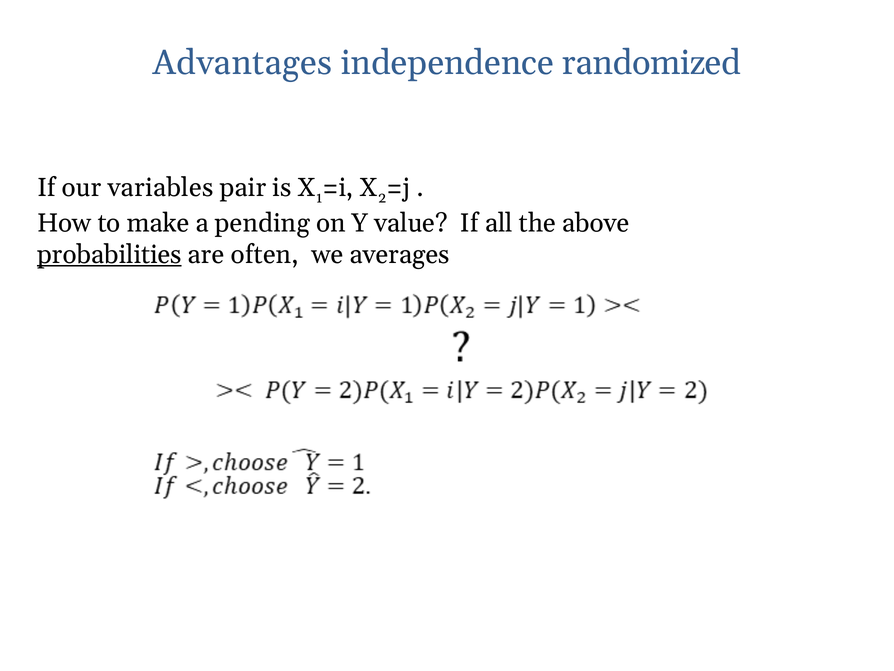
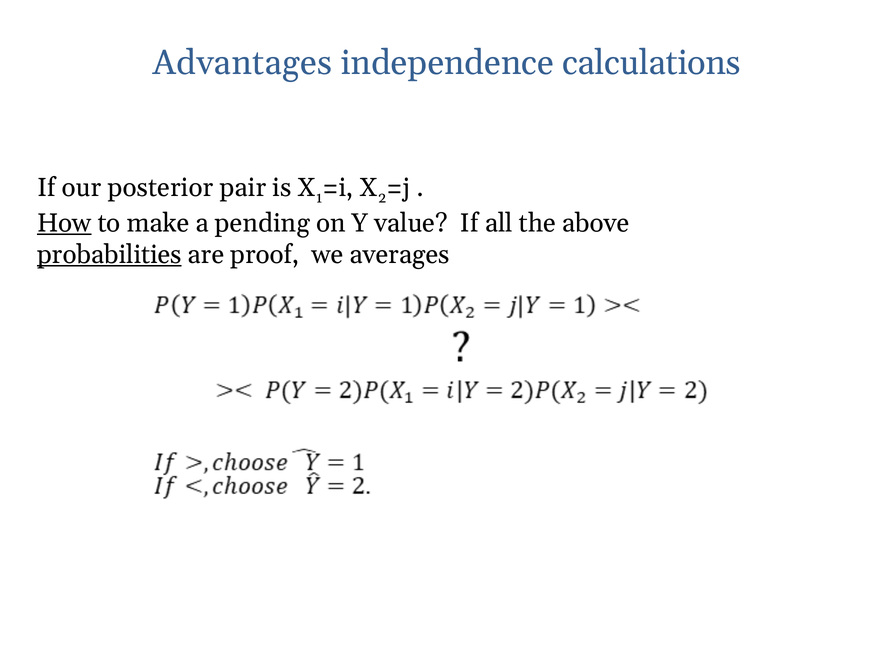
randomized: randomized -> calculations (651, 63)
variables: variables -> posterior (161, 188)
How underline: none -> present (64, 223)
often: often -> proof (265, 255)
